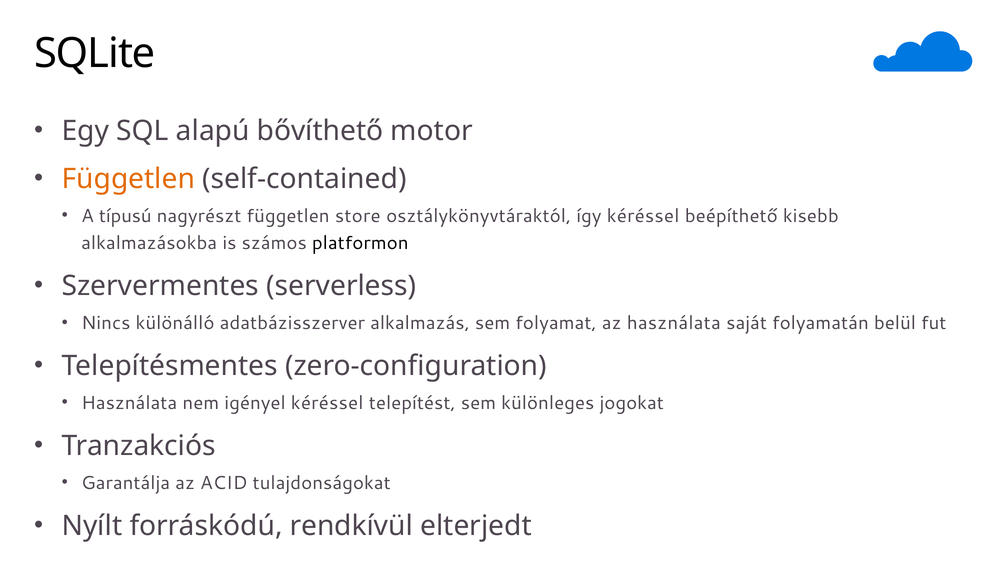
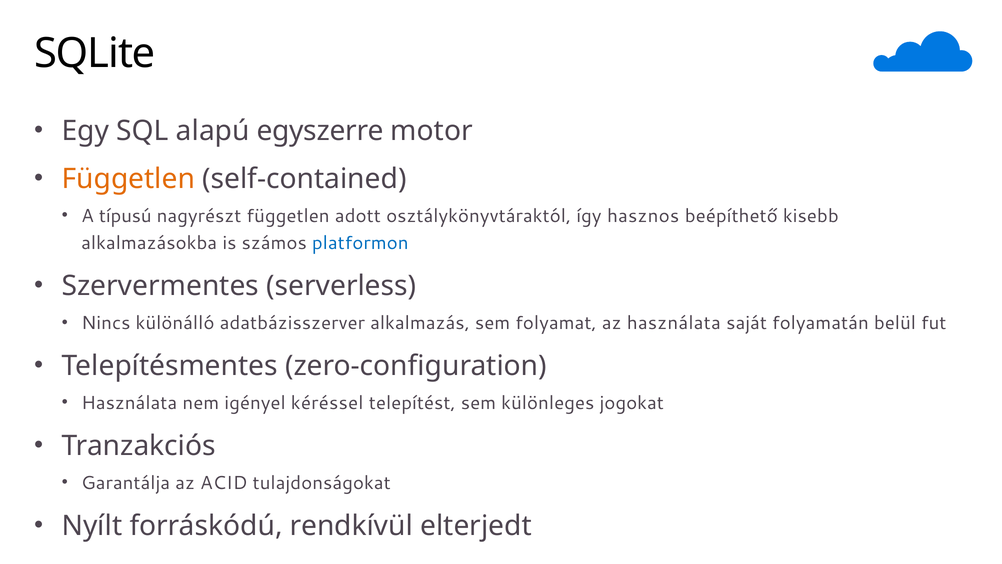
bővíthető: bővíthető -> egyszerre (320, 131)
store: store -> adott (358, 216)
így kéréssel: kéréssel -> hasznos (643, 216)
platformon colour: black -> blue (360, 243)
